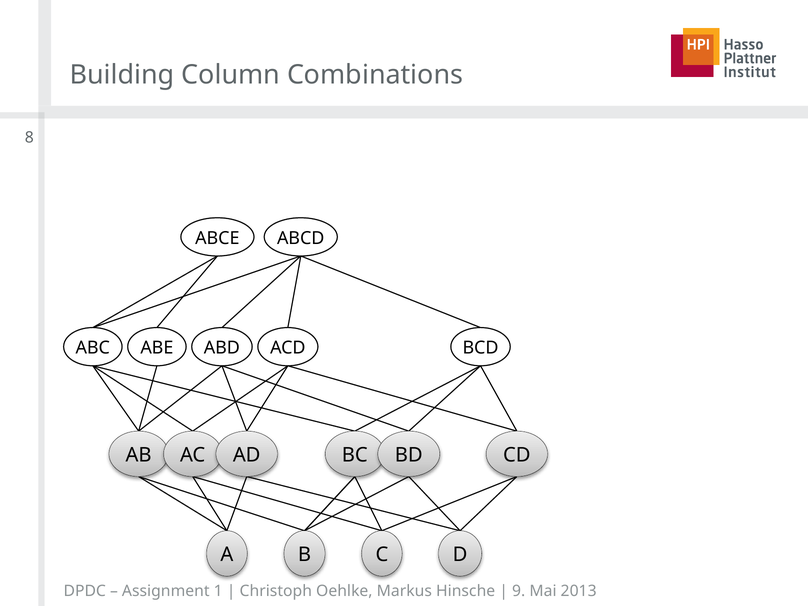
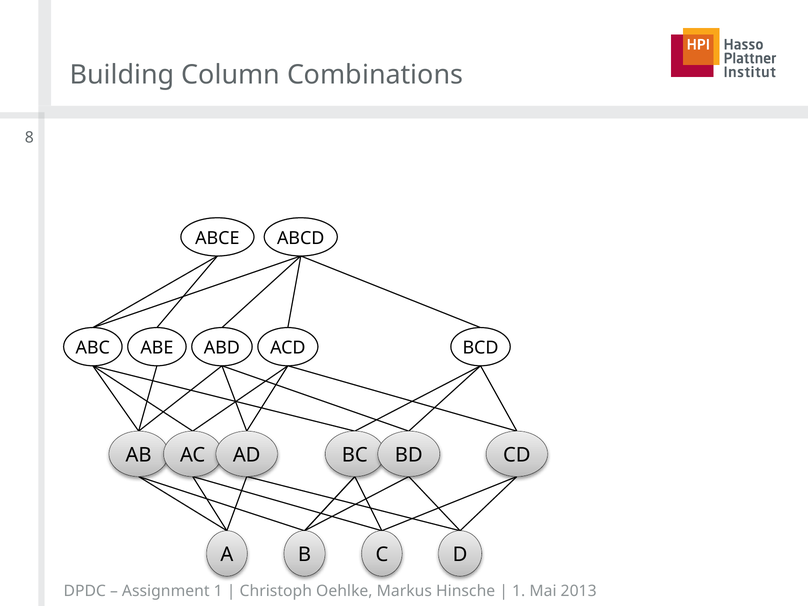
9: 9 -> 1 (519, 591)
